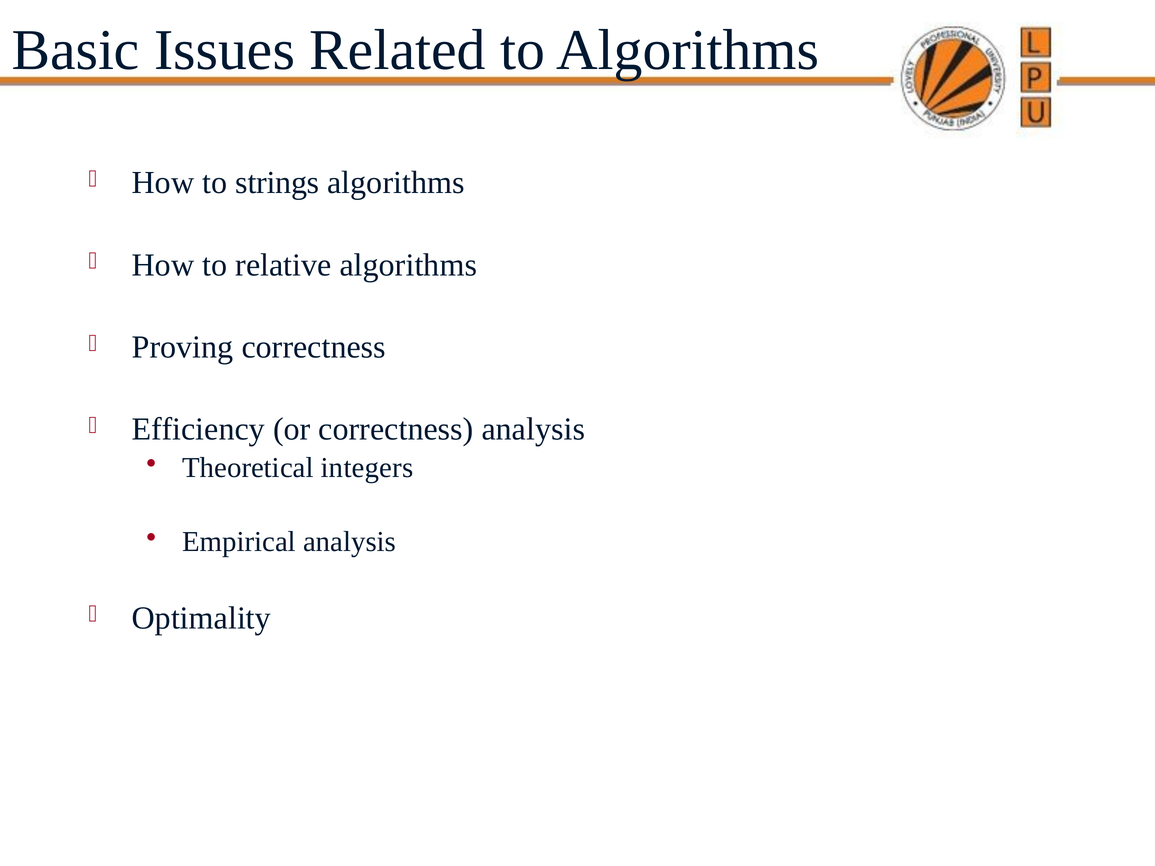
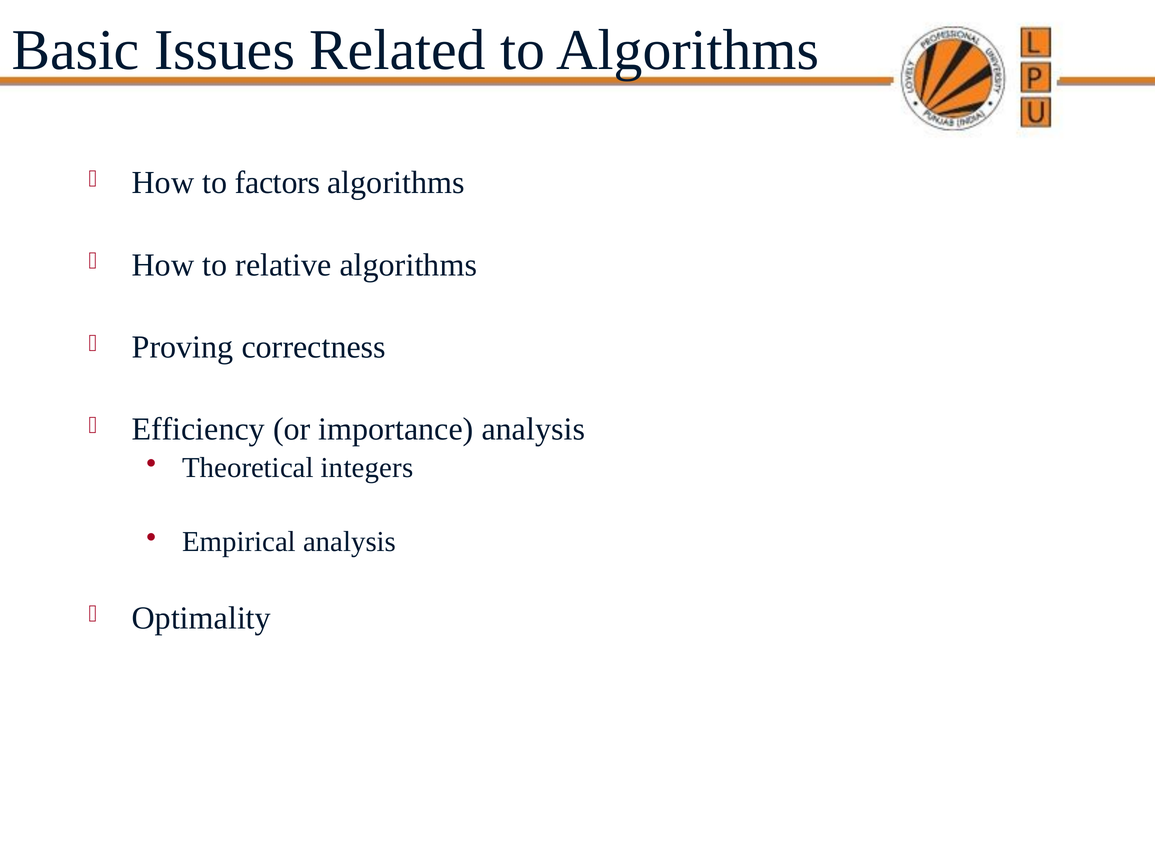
strings: strings -> factors (277, 183)
or correctness: correctness -> importance (396, 429)
